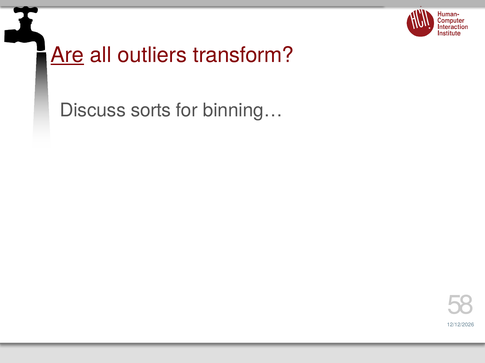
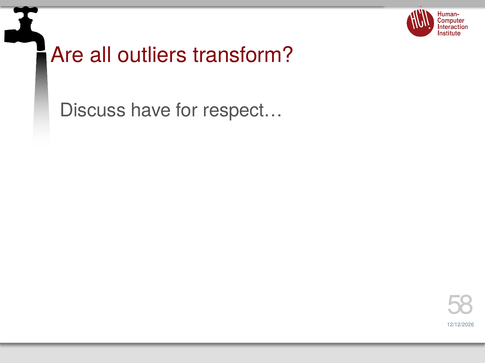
Are underline: present -> none (67, 55)
sorts: sorts -> have (151, 111)
binning…: binning… -> respect… (243, 111)
